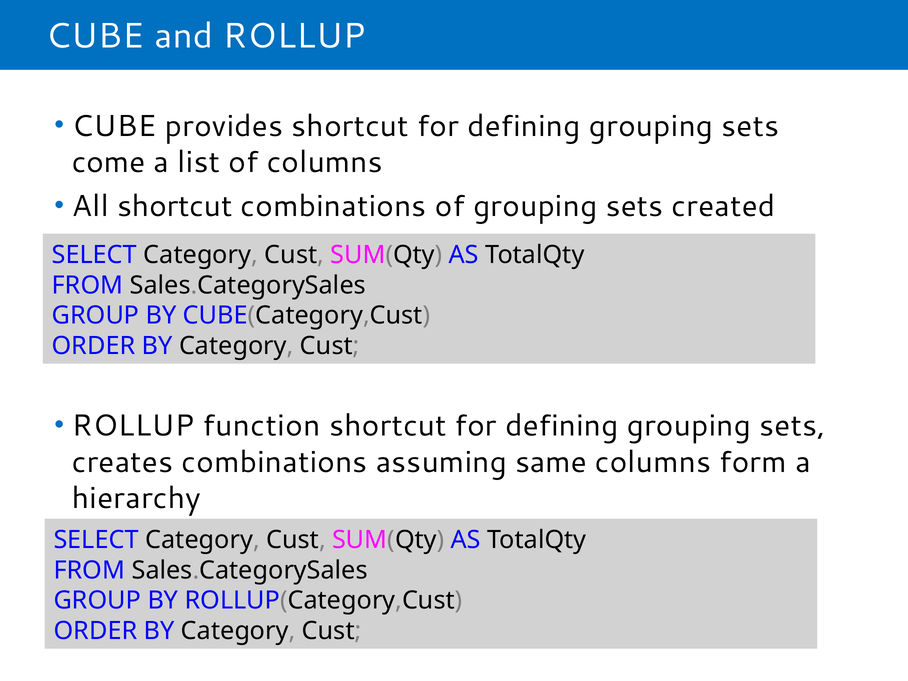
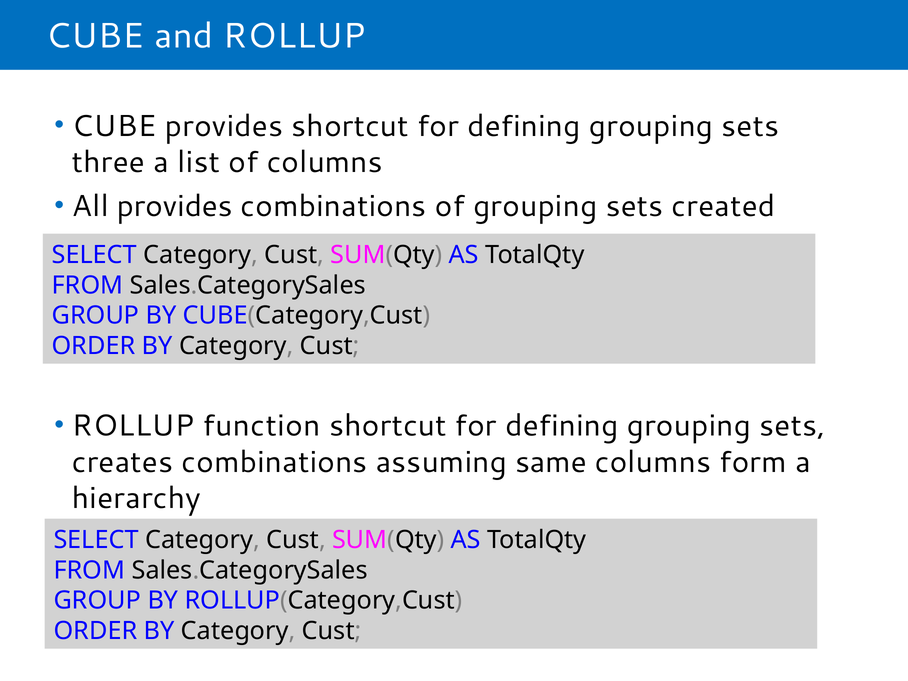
come: come -> three (108, 162)
All shortcut: shortcut -> provides (175, 206)
